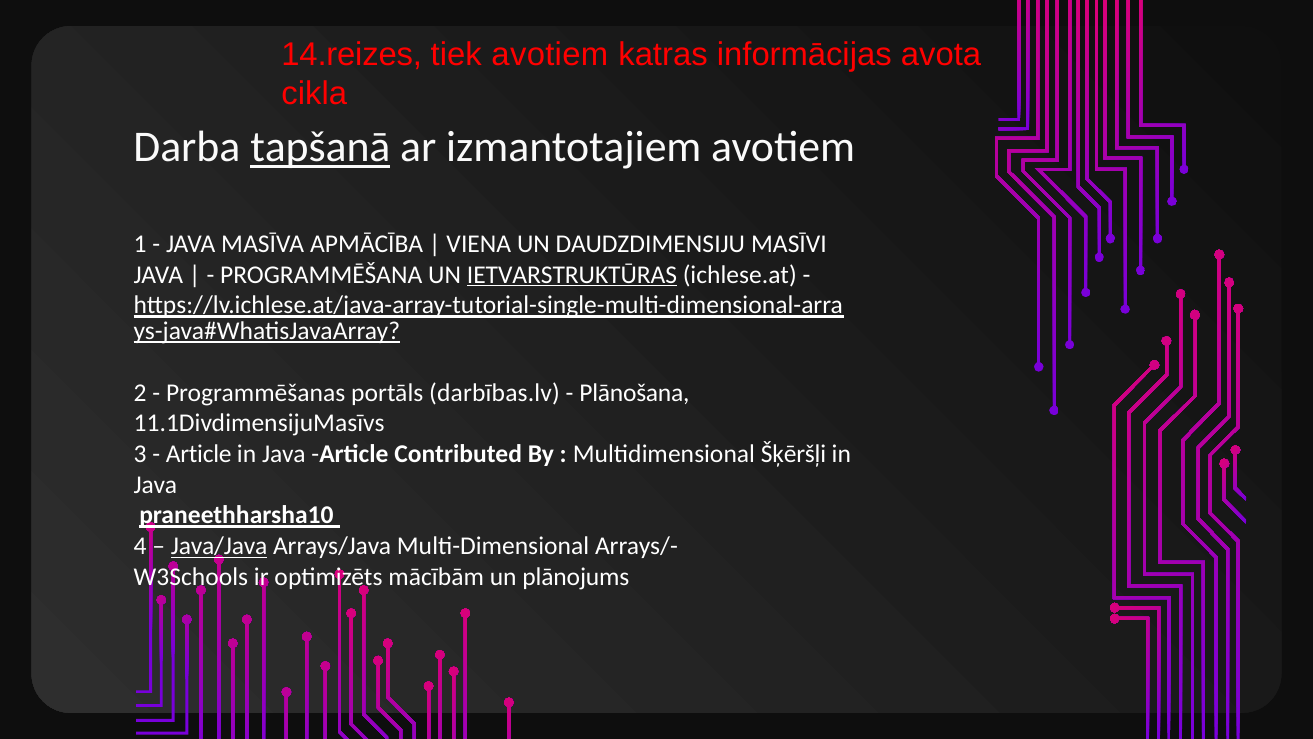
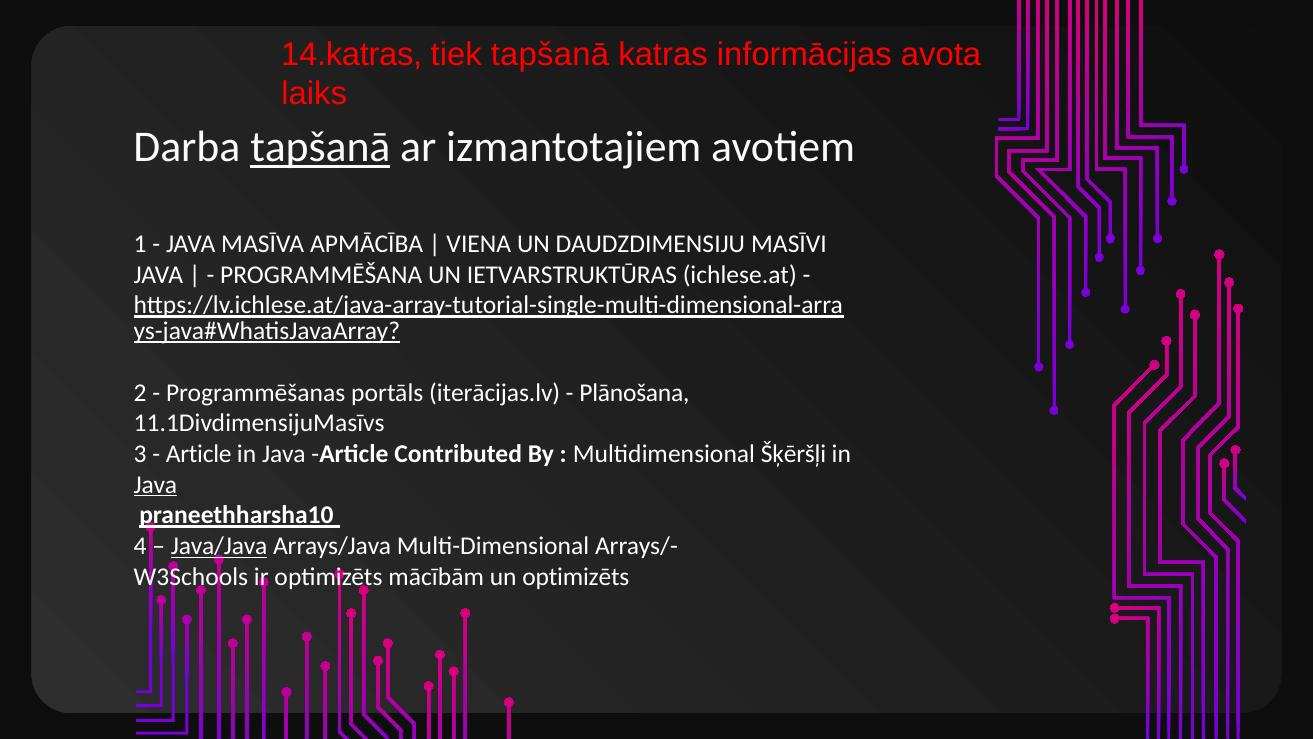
14.reizes: 14.reizes -> 14.katras (352, 54)
tiek avotiem: avotiem -> tapšanā (550, 54)
cikla: cikla -> laiks (314, 94)
IETVARSTRUKTŪRAS underline: present -> none (572, 274)
darbības.lv: darbības.lv -> iterācijas.lv (495, 392)
Java underline: none -> present (155, 484)
un plānojums: plānojums -> optimizēts (576, 577)
